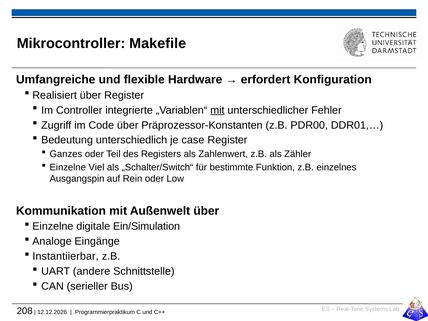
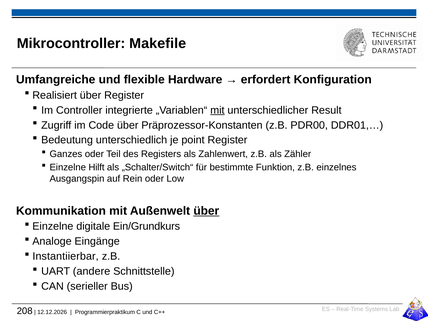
Fehler: Fehler -> Result (326, 110)
case: case -> point (193, 140)
Viel: Viel -> Hilft (97, 167)
über underline: none -> present (206, 211)
Ein/Simulation: Ein/Simulation -> Ein/Grundkurs (147, 226)
